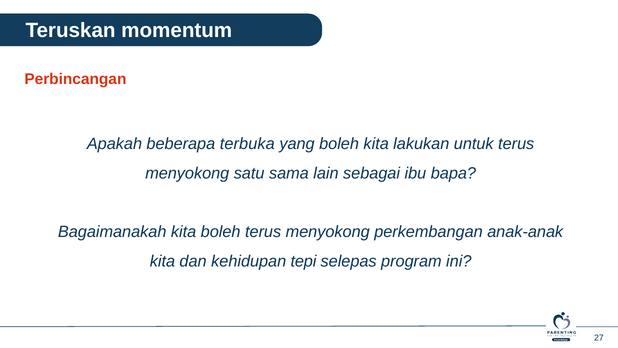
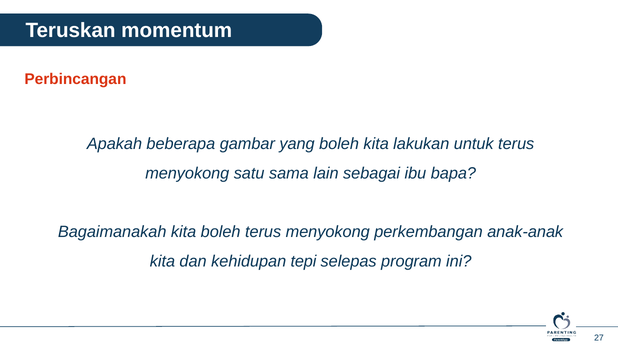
terbuka: terbuka -> gambar (247, 144)
